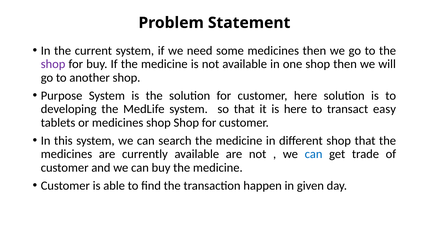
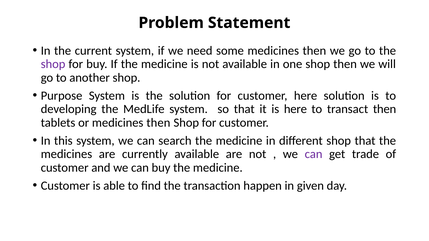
transact easy: easy -> then (385, 109)
or medicines shop: shop -> then (158, 123)
can colour: blue -> purple (314, 154)
